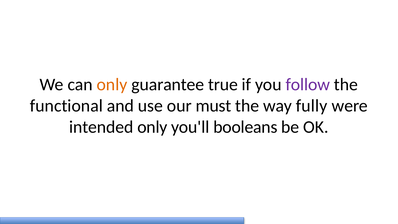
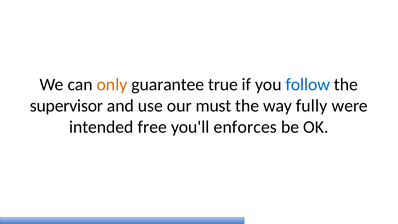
follow colour: purple -> blue (308, 84)
functional: functional -> supervisor (67, 106)
intended only: only -> free (152, 127)
booleans: booleans -> enforces (245, 127)
